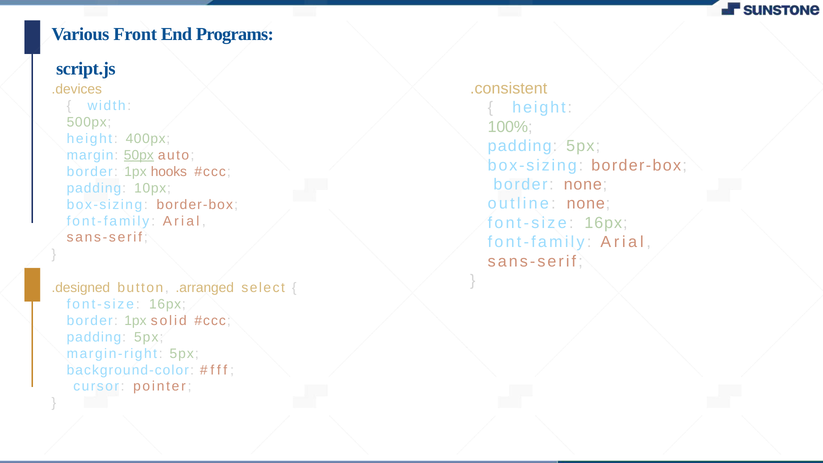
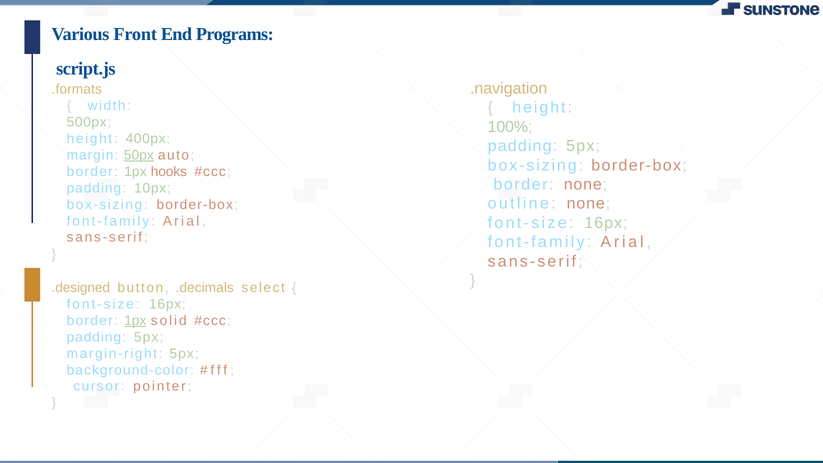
.consistent: .consistent -> .navigation (509, 88)
.devices: .devices -> .formats (77, 89)
.arranged: .arranged -> .decimals (205, 288)
1px underline: none -> present (135, 321)
